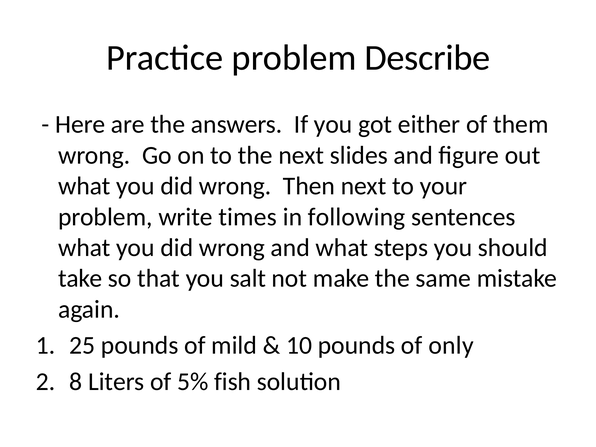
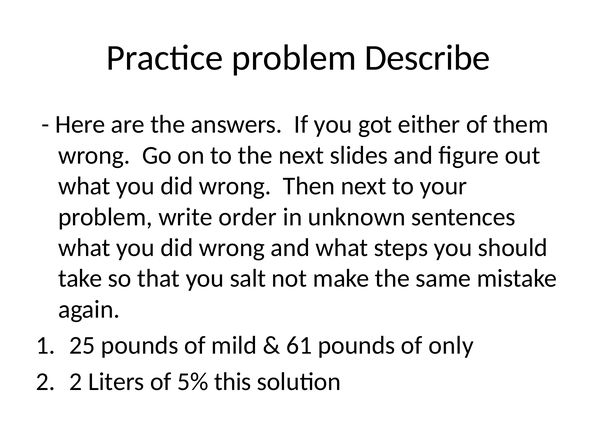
times: times -> order (248, 217)
following: following -> unknown (357, 217)
10: 10 -> 61 (299, 345)
8: 8 -> 2 (76, 382)
fish: fish -> this (233, 382)
